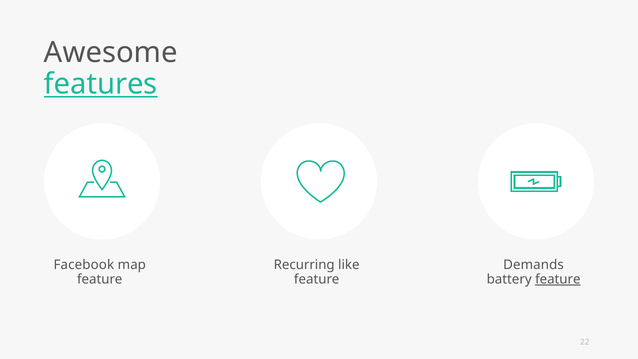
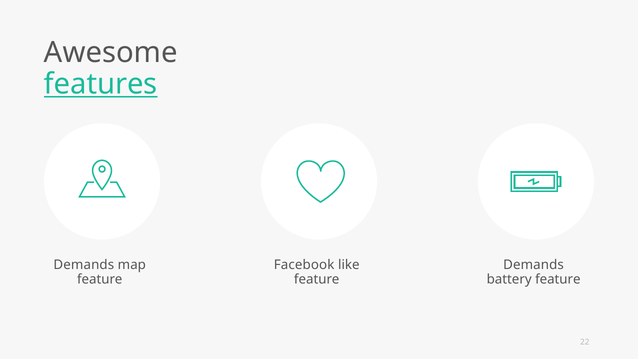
Facebook: Facebook -> Demands (84, 265)
Recurring: Recurring -> Facebook (304, 265)
feature underline: present -> none (558, 279)
